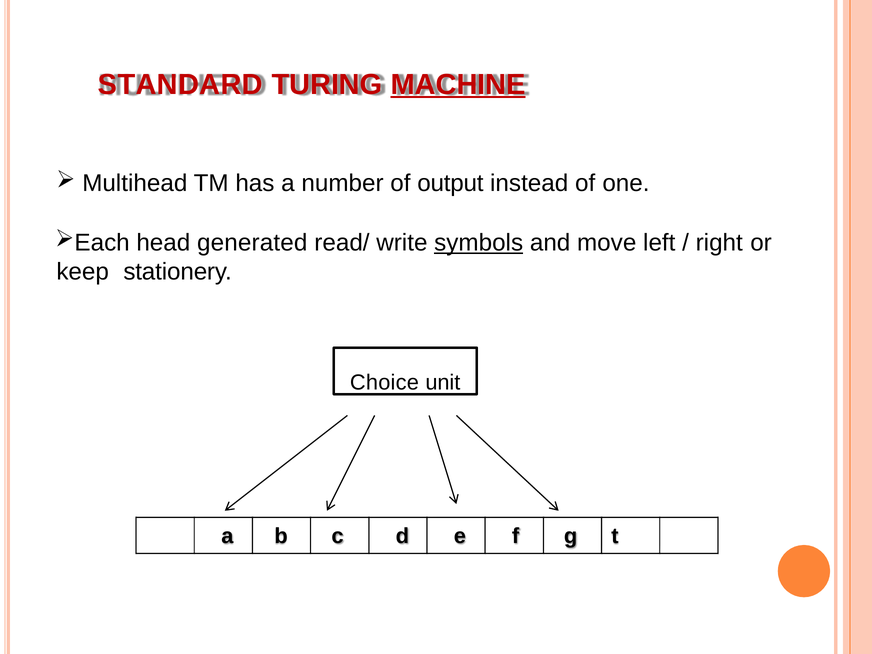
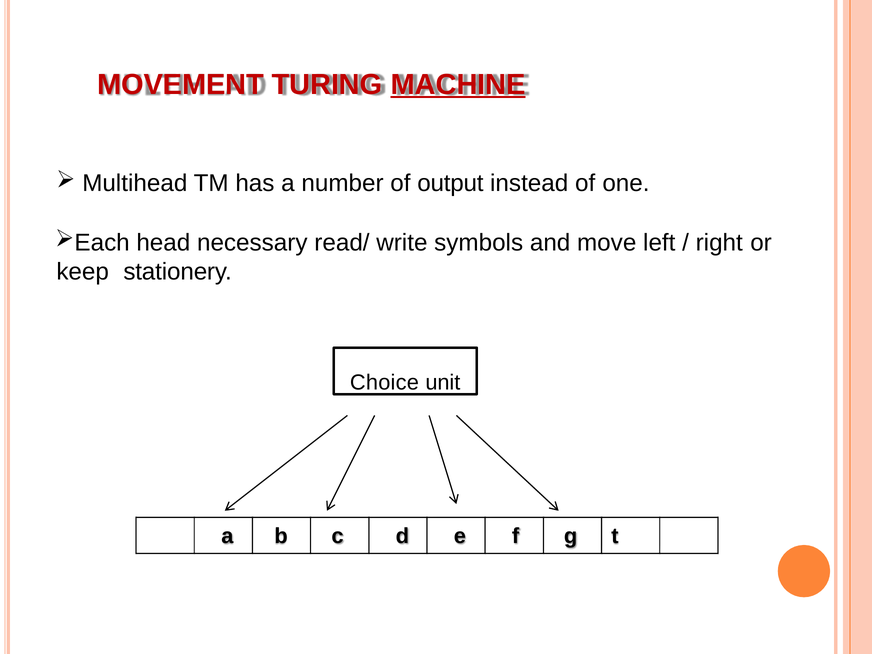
STANDARD: STANDARD -> MOVEMENT (181, 84)
generated: generated -> necessary (252, 243)
symbols underline: present -> none (479, 243)
